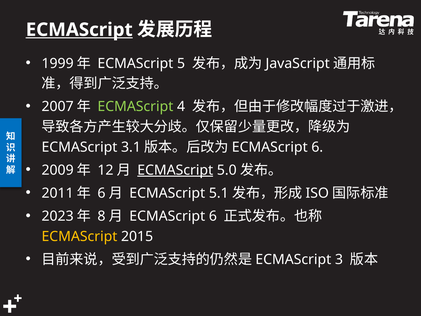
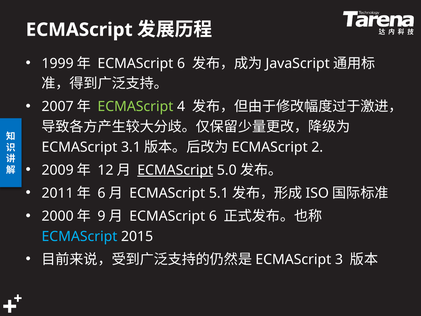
ECMAScript underline: present -> none (79, 30)
5: 5 -> 6 (181, 63)
6: 6 -> 2 (317, 147)
2023: 2023 -> 2000 (58, 216)
8: 8 -> 9 (101, 216)
ECMAScript colour: yellow -> light blue (79, 236)
